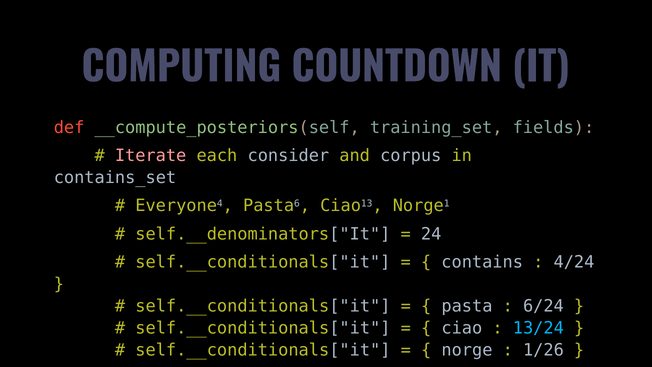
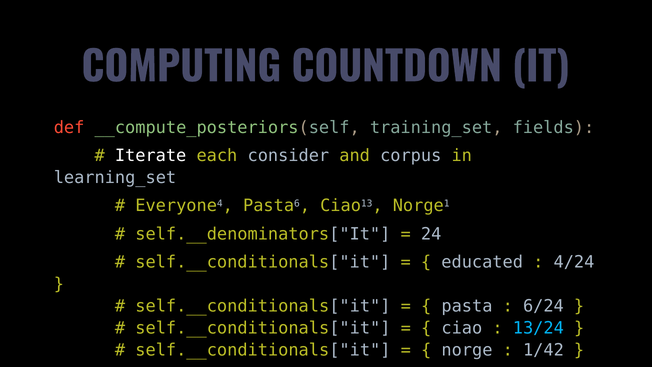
Iterate colour: pink -> white (151, 156)
contains_set: contains_set -> learning_set (115, 178)
contains: contains -> educated (482, 262)
1/26: 1/26 -> 1/42 (543, 350)
